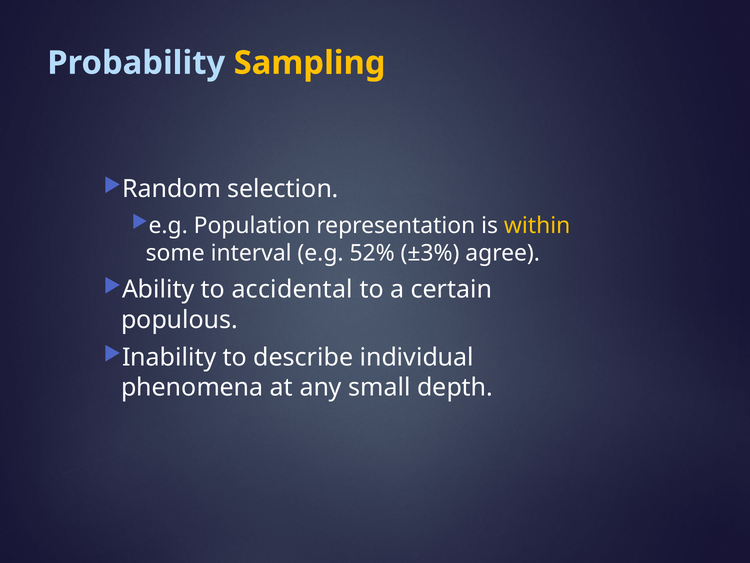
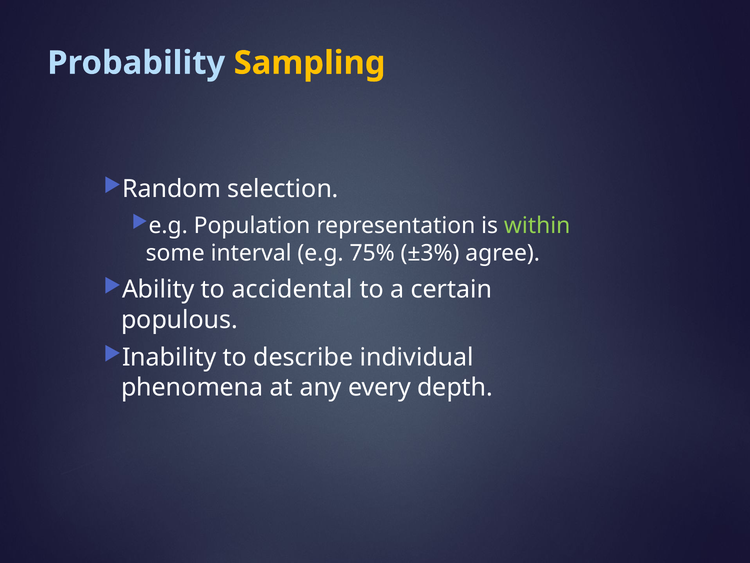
within colour: yellow -> light green (537, 225)
52%: 52% -> 75% (372, 253)
small: small -> every (380, 387)
